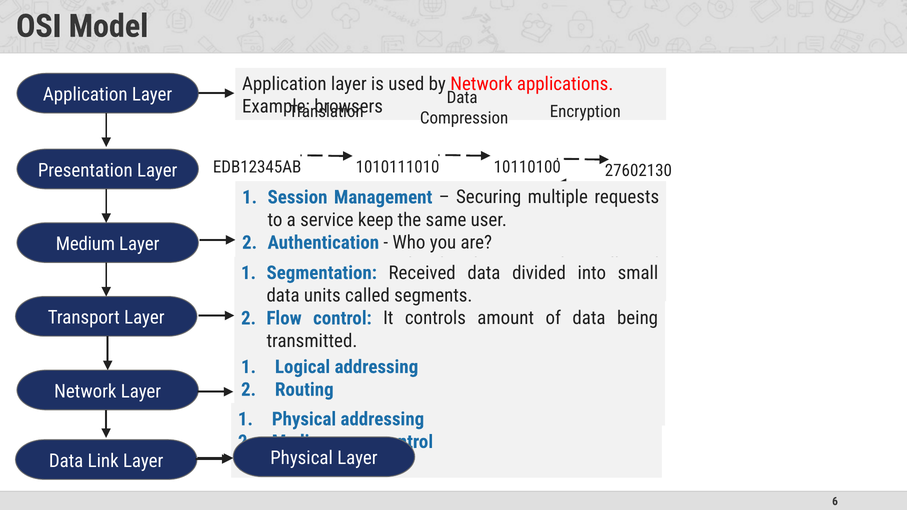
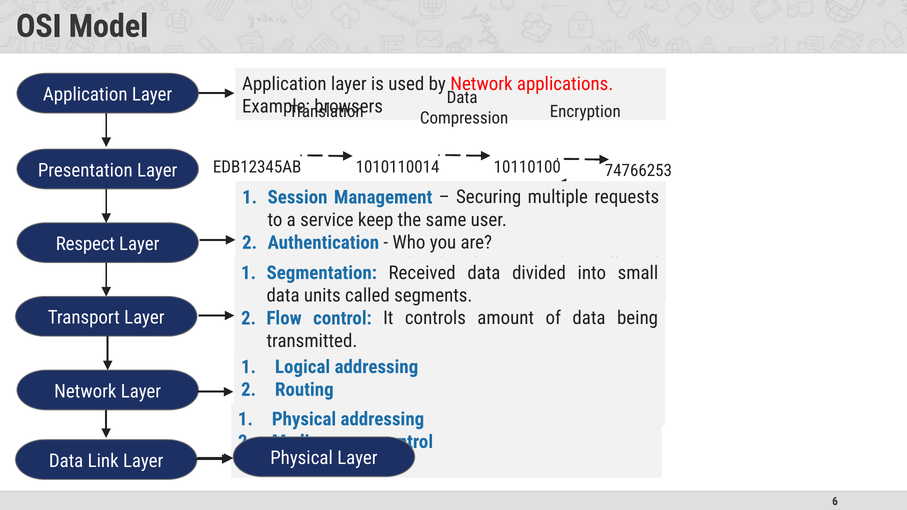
1010111010: 1010111010 -> 1010110014 (398, 167)
27602130: 27602130 -> 74766253 (638, 170)
Medium: Medium -> Respect (85, 244)
